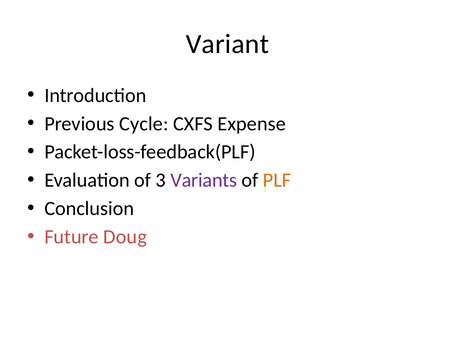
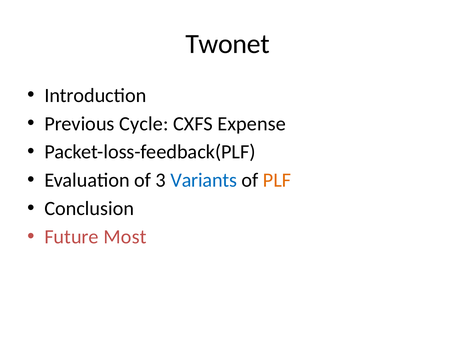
Variant: Variant -> Twonet (228, 44)
Variants colour: purple -> blue (204, 180)
Doug: Doug -> Most (125, 237)
